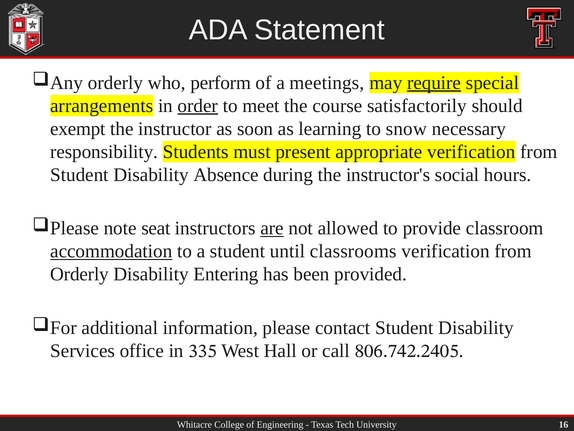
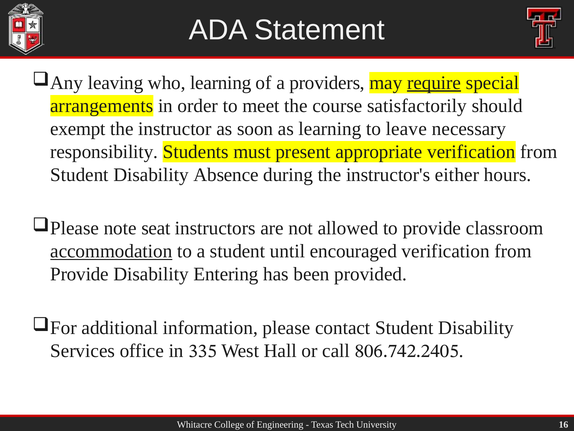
orderly: orderly -> leaving (116, 83)
who perform: perform -> learning (221, 83)
meetings: meetings -> providers (327, 83)
order underline: present -> none (198, 106)
snow: snow -> leave (406, 129)
social: social -> either (457, 174)
are underline: present -> none (272, 228)
classrooms: classrooms -> encouraged (353, 251)
Orderly: Orderly -> Provide (79, 274)
